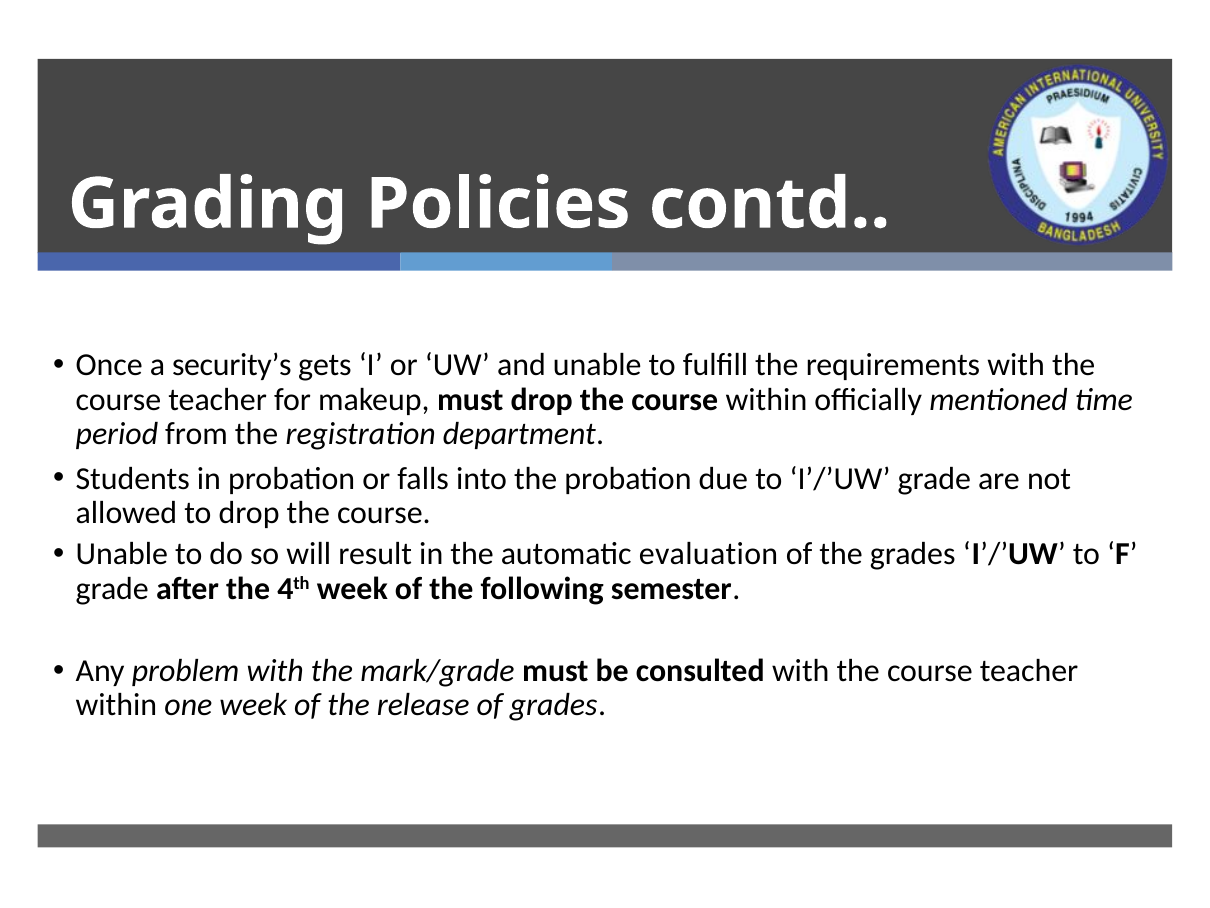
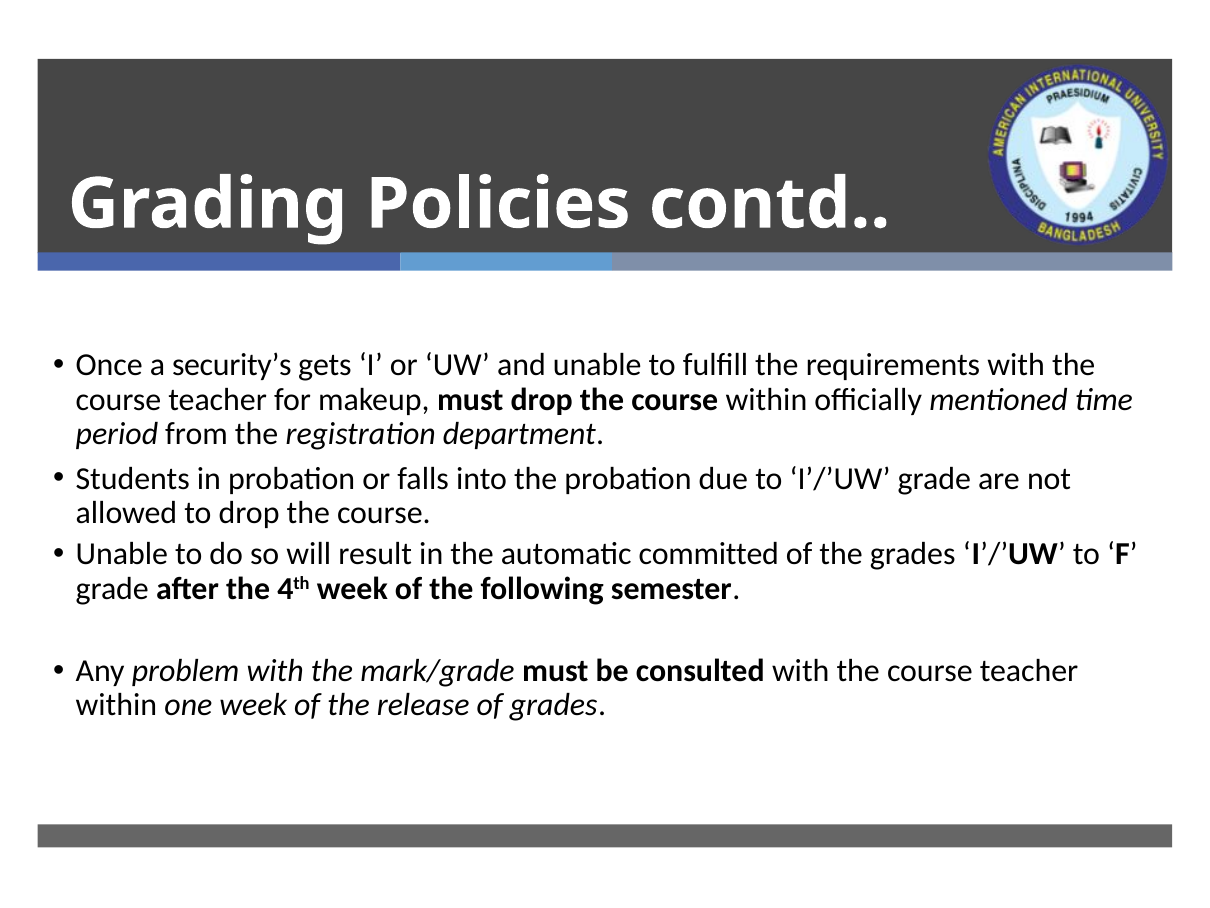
evaluation: evaluation -> committed (709, 554)
